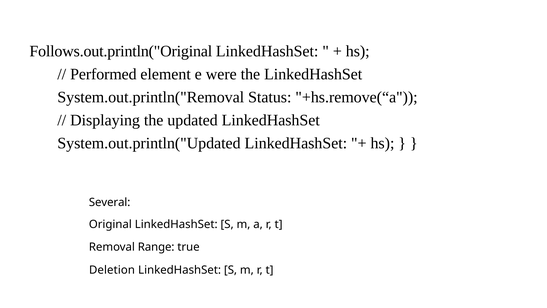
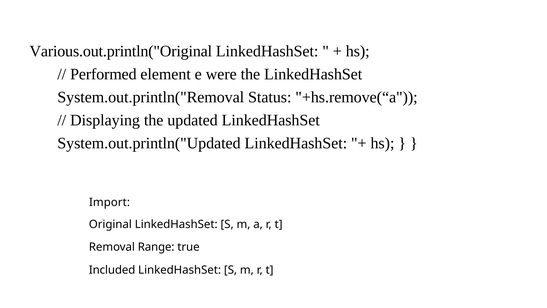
Follows.out.println("Original: Follows.out.println("Original -> Various.out.println("Original (121, 51)
Several: Several -> Import (110, 202)
Deletion: Deletion -> Included (112, 270)
